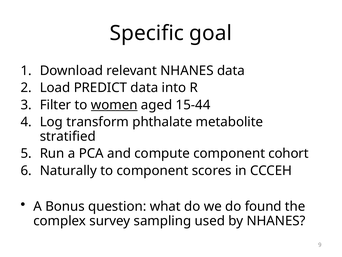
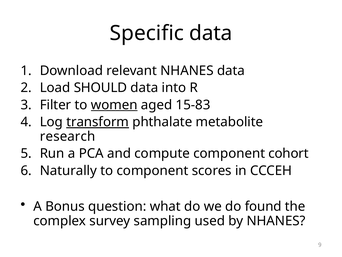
Specific goal: goal -> data (211, 33)
PREDICT: PREDICT -> SHOULD (100, 88)
15-44: 15-44 -> 15-83 (193, 105)
transform underline: none -> present (98, 122)
stratified: stratified -> research (68, 136)
